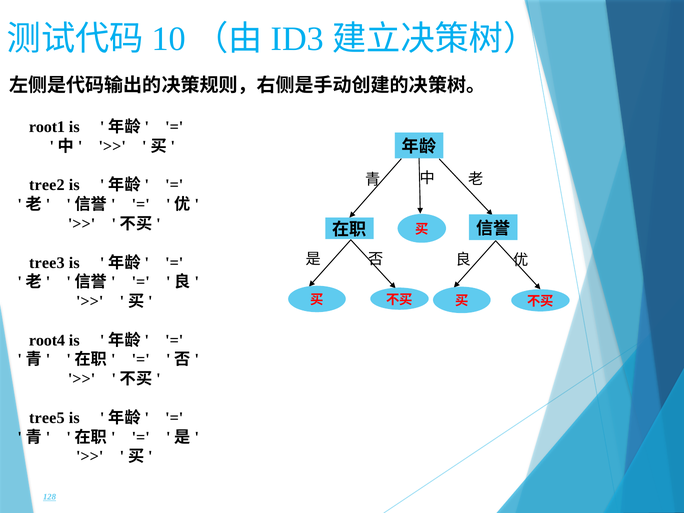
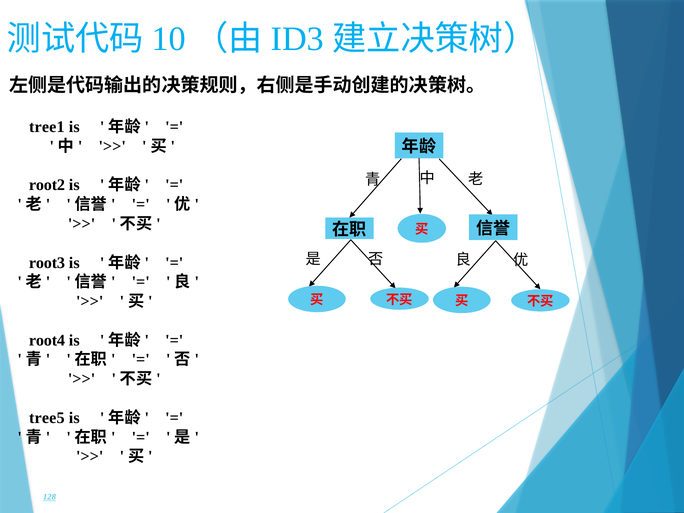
root1: root1 -> tree1 (47, 127)
tree2: tree2 -> root2 (47, 185)
tree3: tree3 -> root3 (47, 263)
